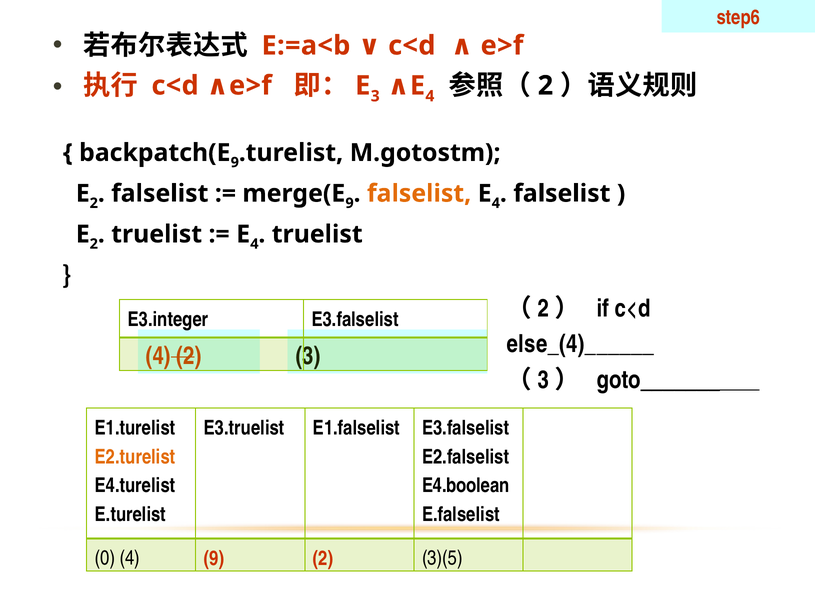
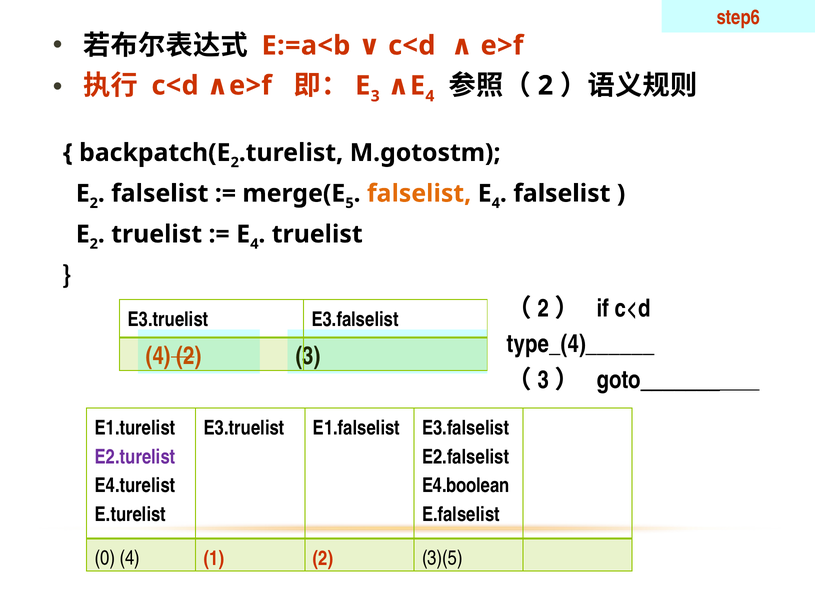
9: 9 -> 2 (235, 162)
9: 9 -> 5 (350, 203)
E3.integer: E3.integer -> E3.truelist (168, 320)
else_(4)______: else_(4)______ -> type_(4)______ (581, 344)
E2.turelist colour: orange -> purple (135, 457)
4 9: 9 -> 1 (214, 559)
